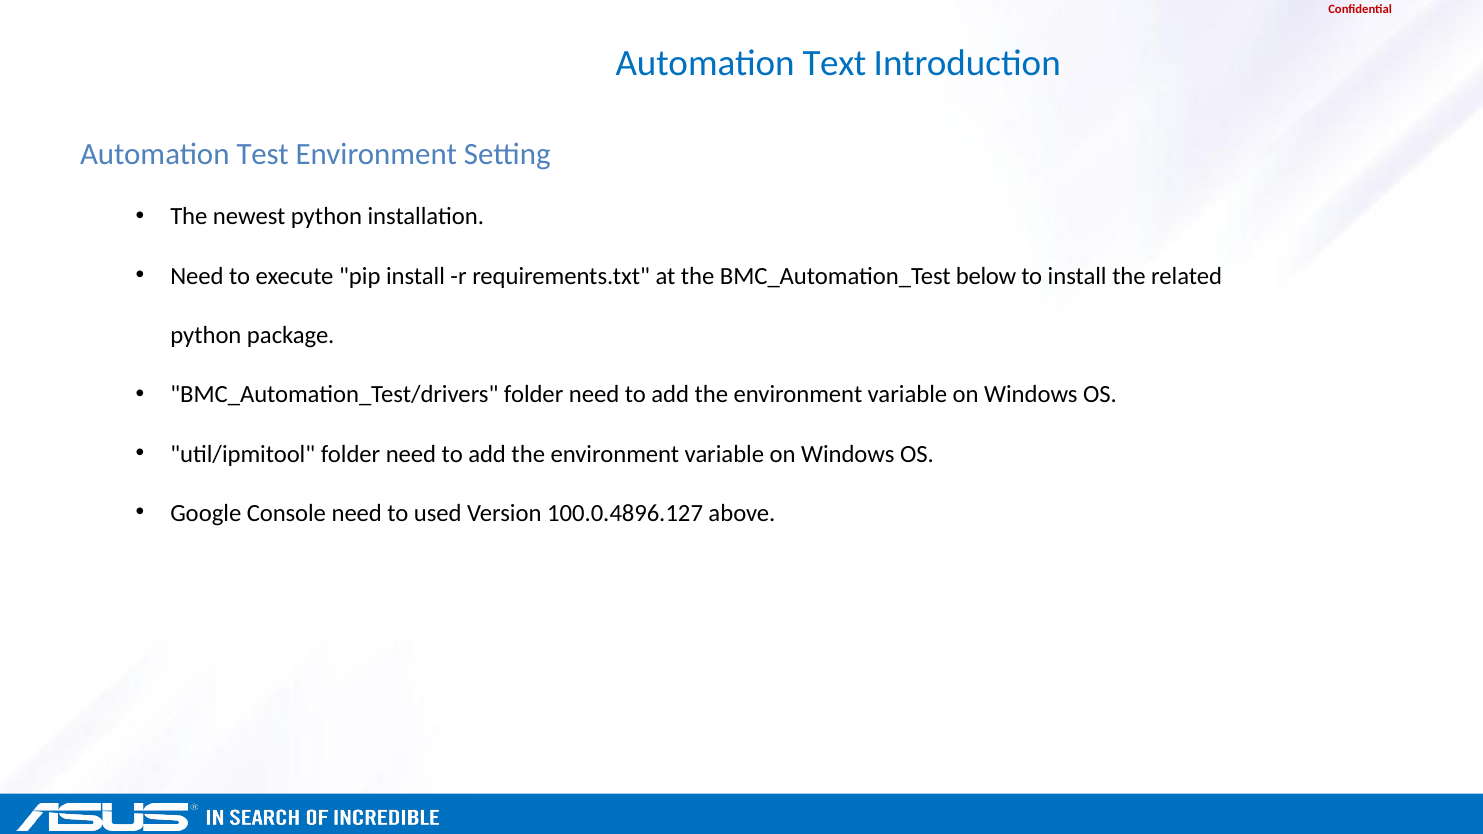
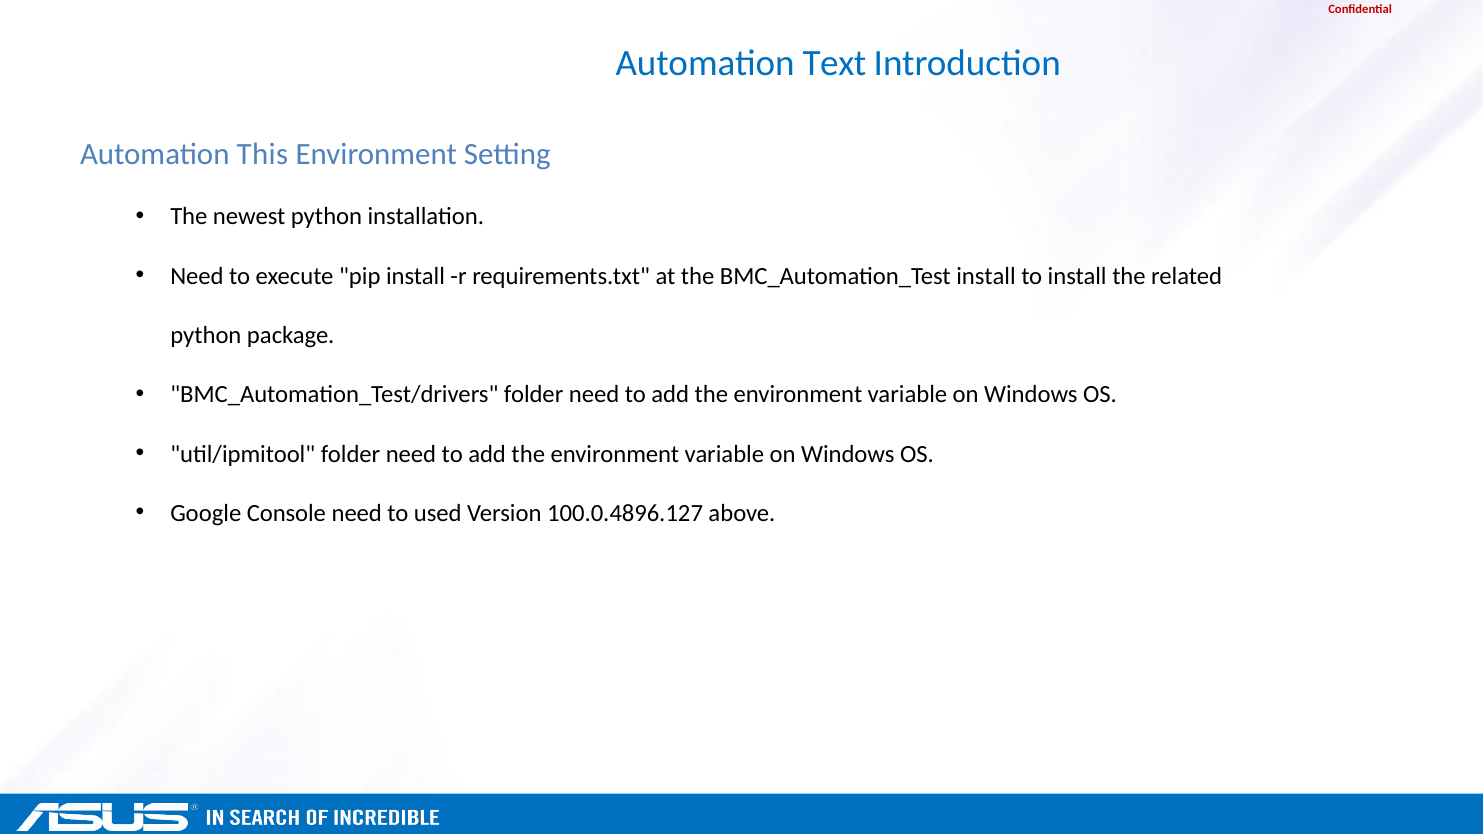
Test: Test -> This (262, 154)
BMC_Automation_Test below: below -> install (986, 276)
